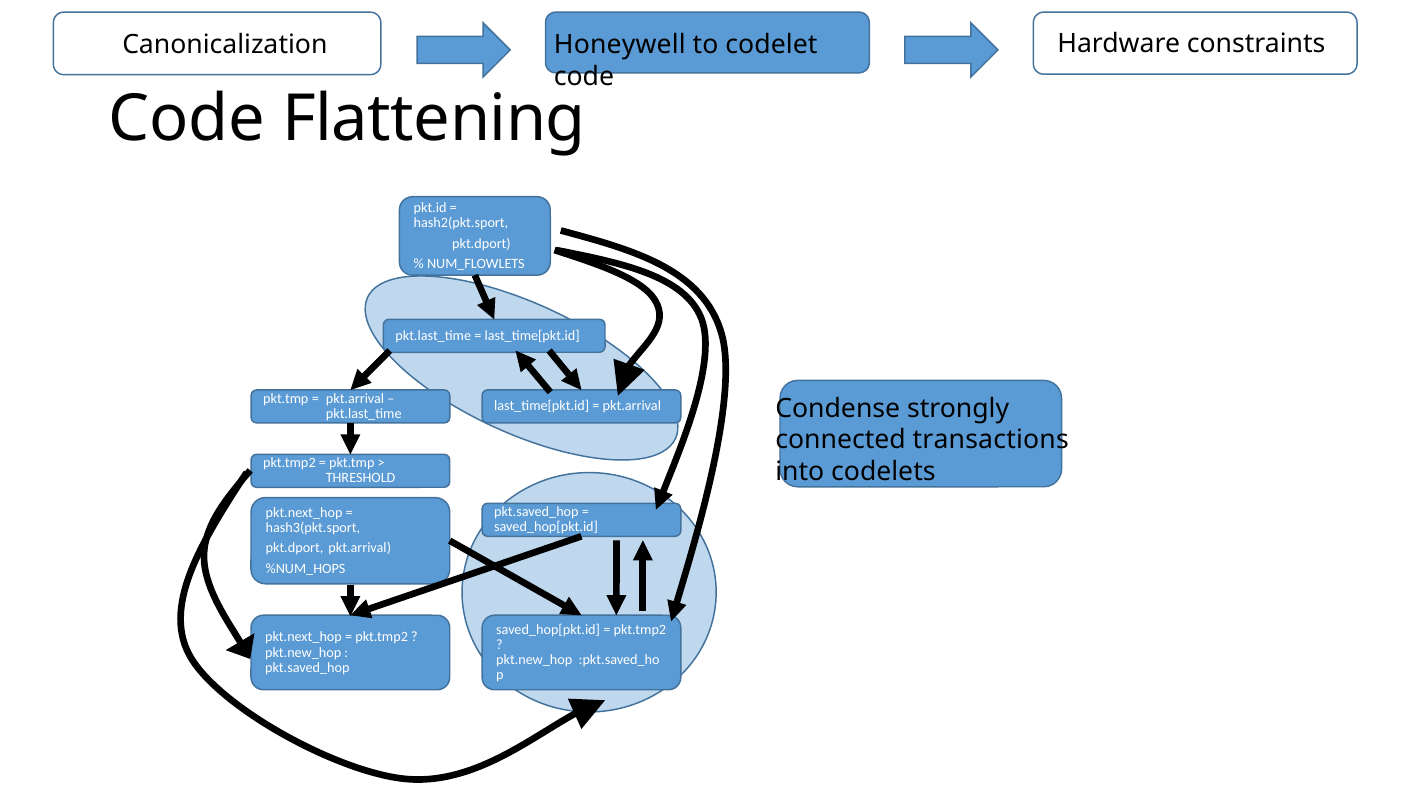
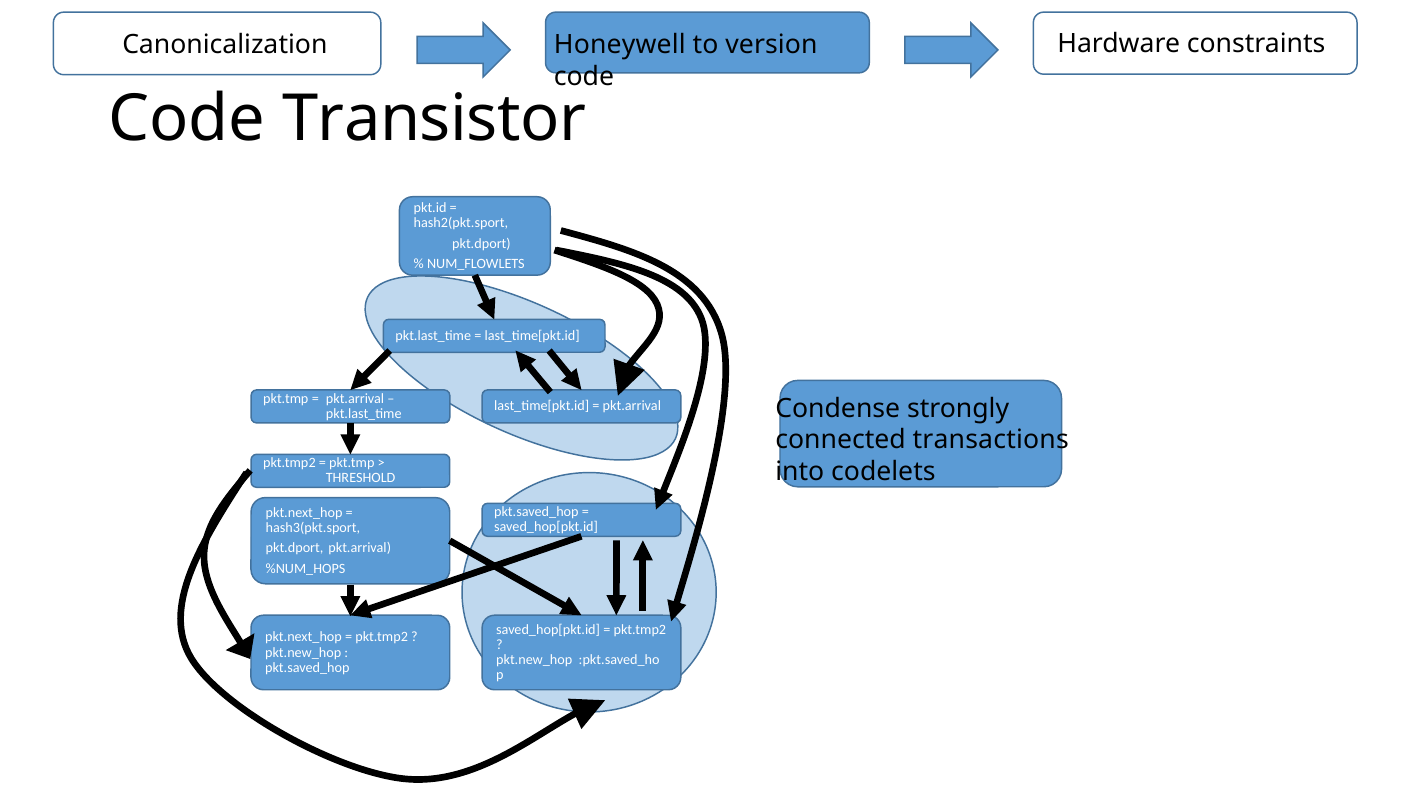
codelet: codelet -> version (771, 45)
Flattening: Flattening -> Transistor (434, 119)
